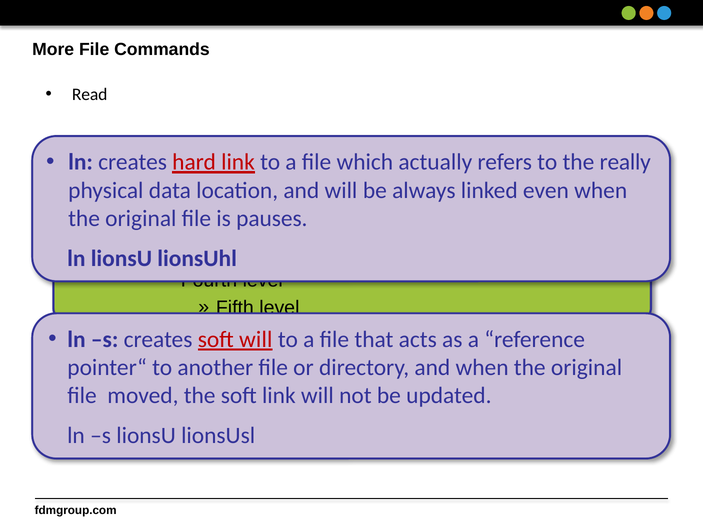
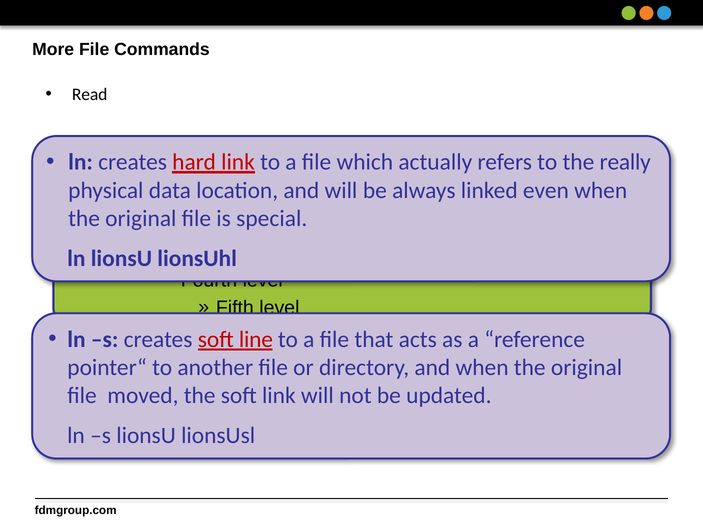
pauses: pauses -> special (272, 219)
soft will: will -> line (256, 340)
